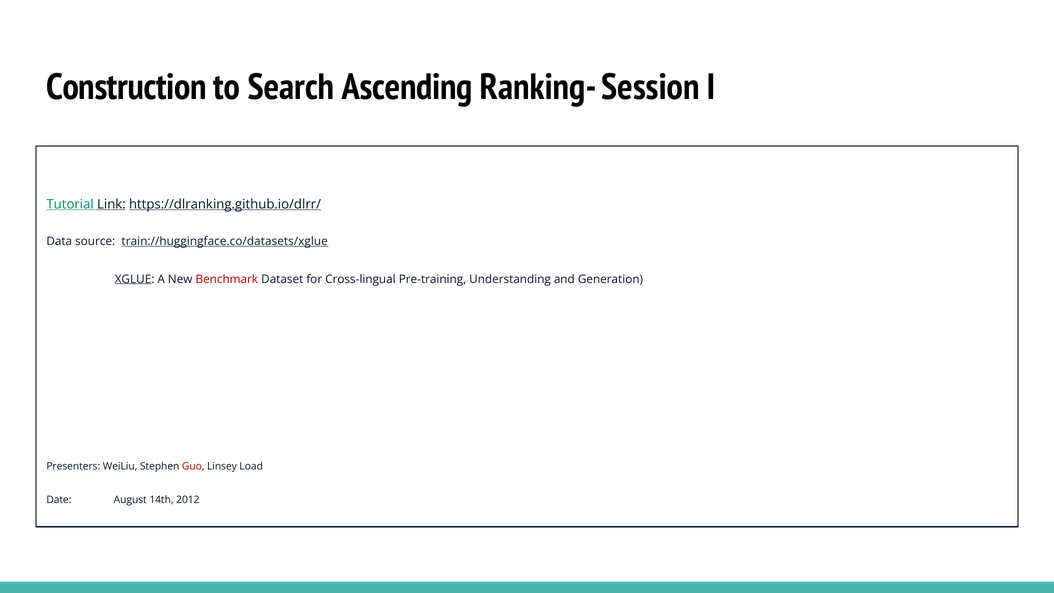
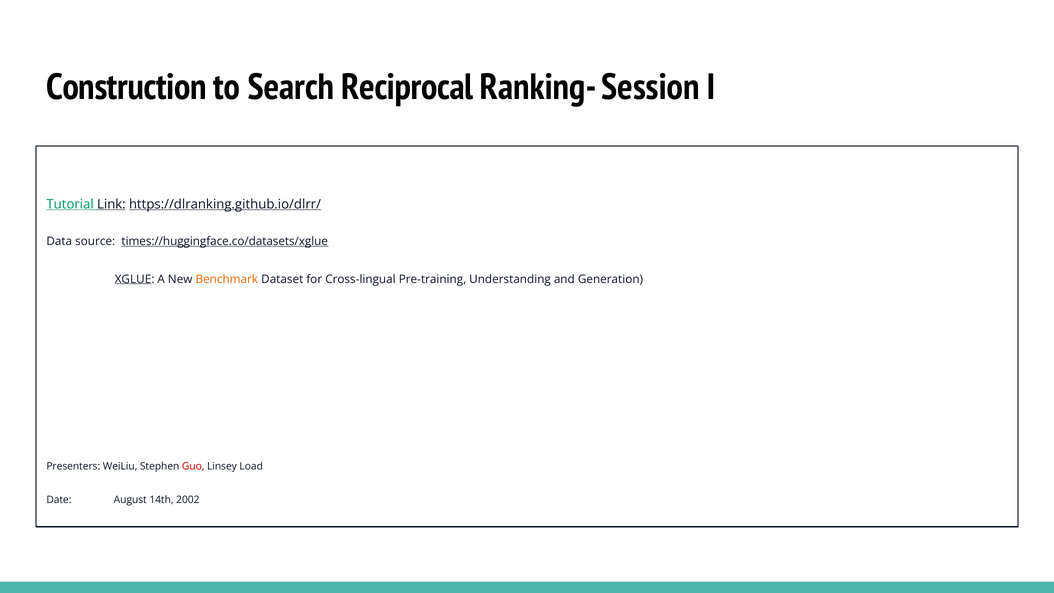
Ascending: Ascending -> Reciprocal (407, 87)
train://huggingface.co/datasets/xglue: train://huggingface.co/datasets/xglue -> times://huggingface.co/datasets/xglue (225, 241)
Benchmark colour: red -> orange (227, 279)
2012: 2012 -> 2002 (188, 500)
